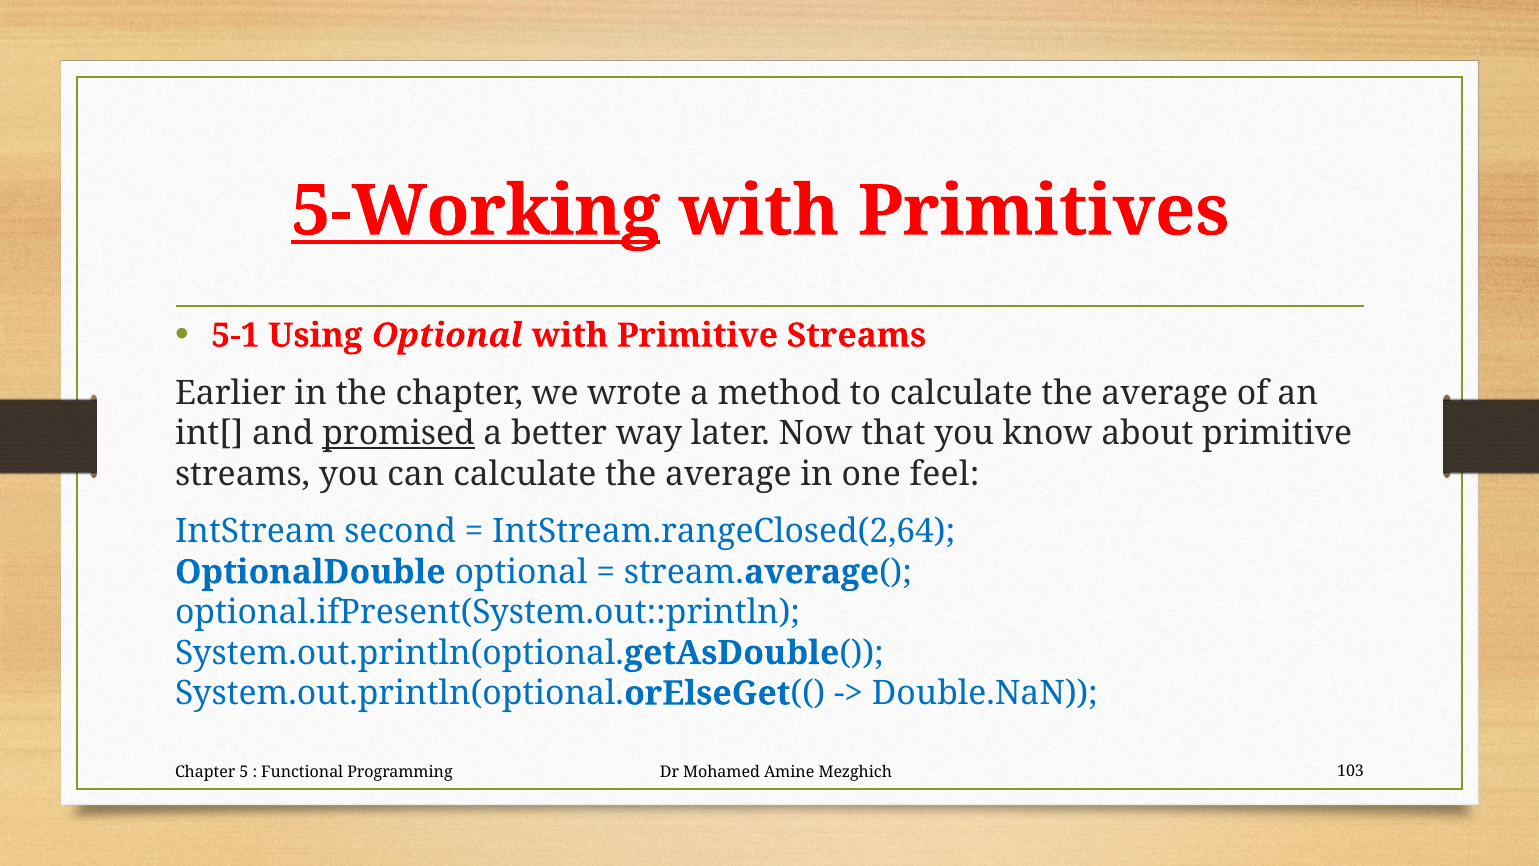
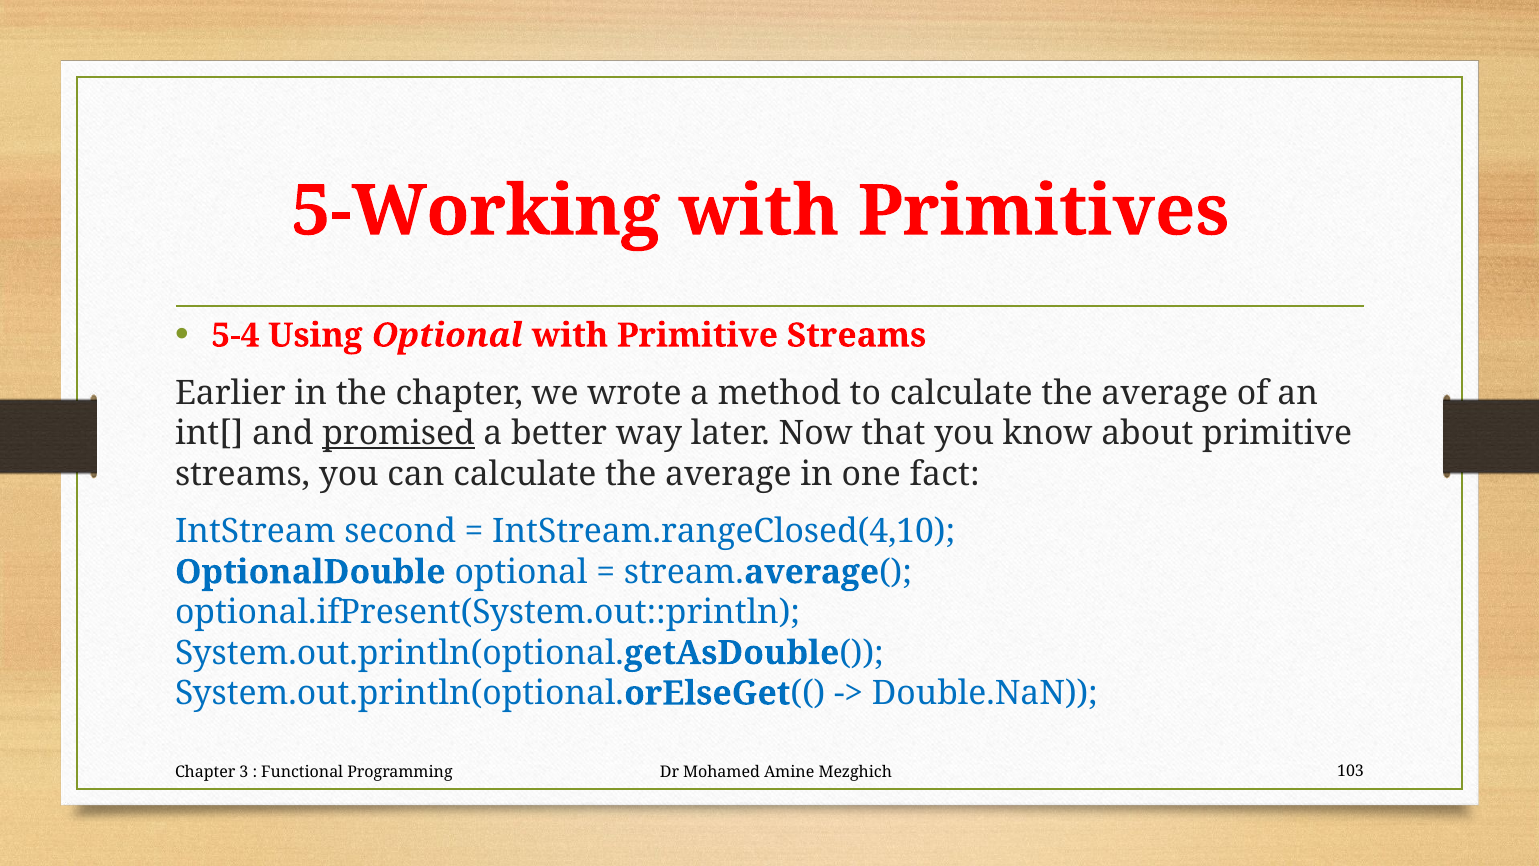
5-Working underline: present -> none (476, 211)
5-1: 5-1 -> 5-4 (235, 335)
feel: feel -> fact (945, 474)
IntStream.rangeClosed(2,64: IntStream.rangeClosed(2,64 -> IntStream.rangeClosed(4,10 (724, 532)
5: 5 -> 3 (244, 772)
